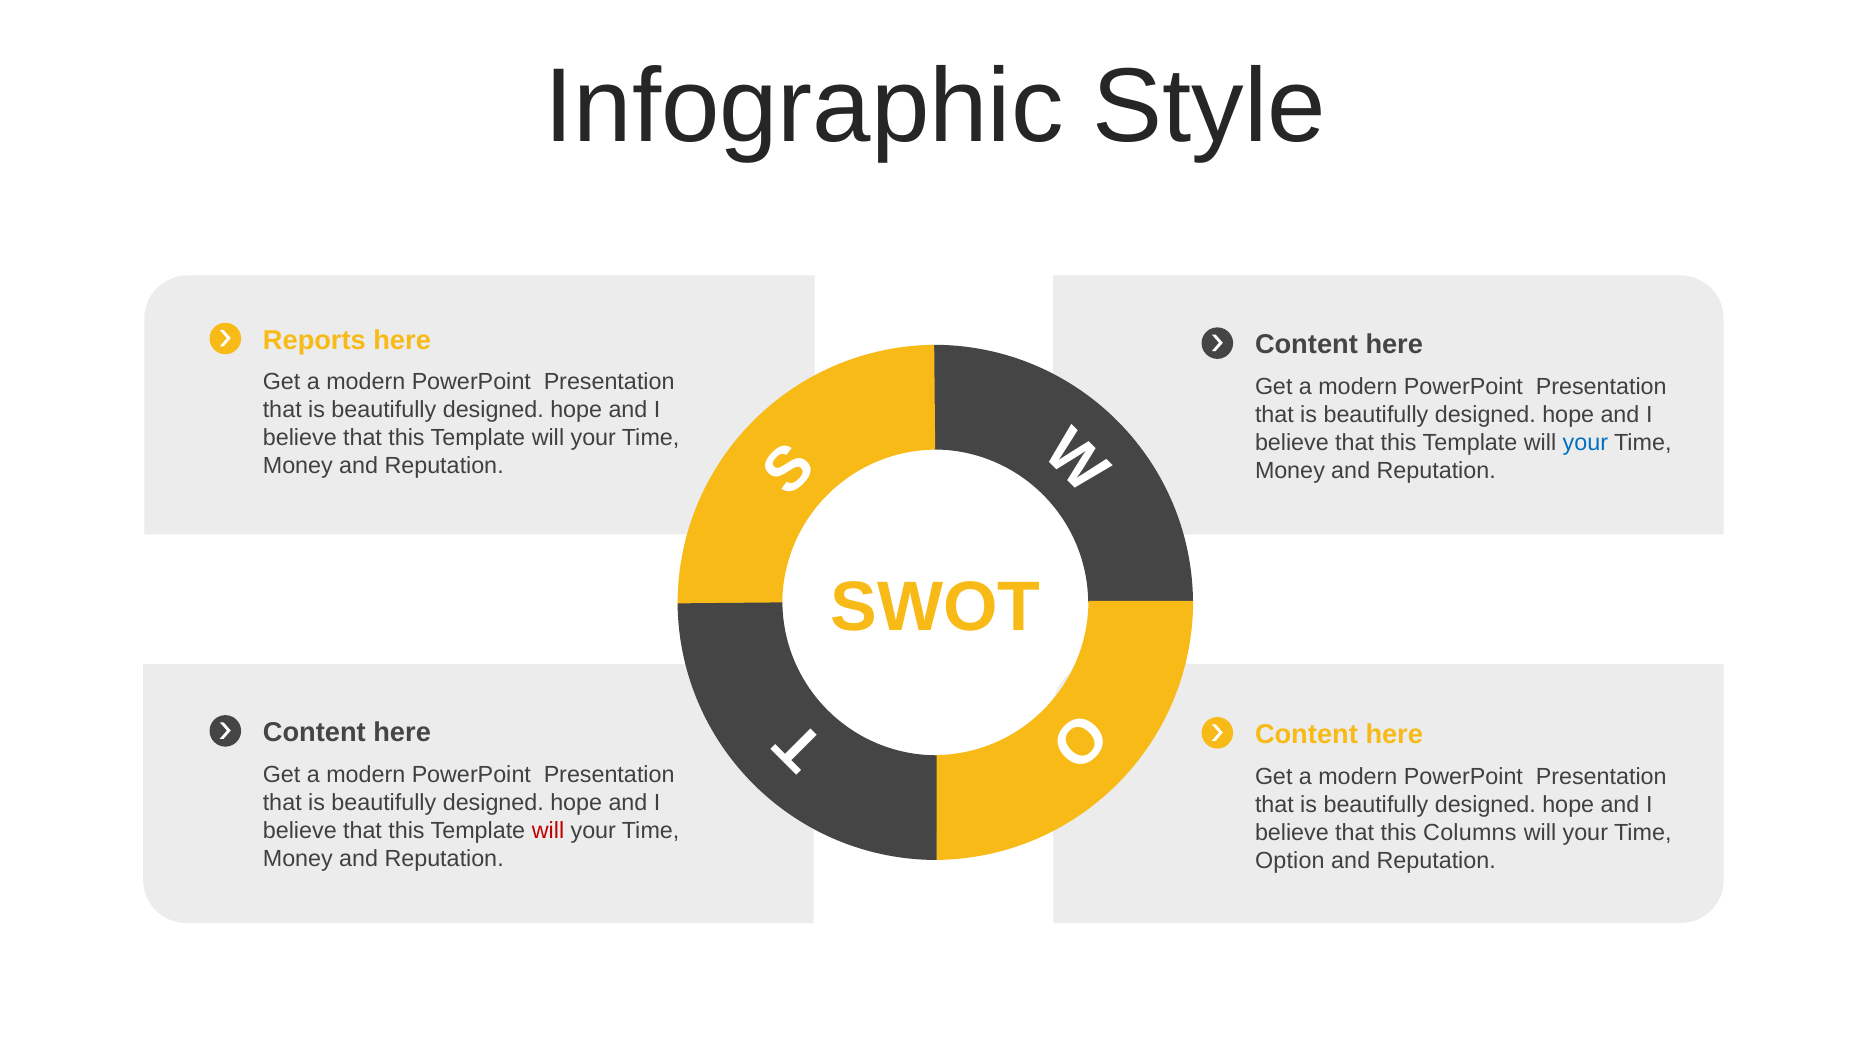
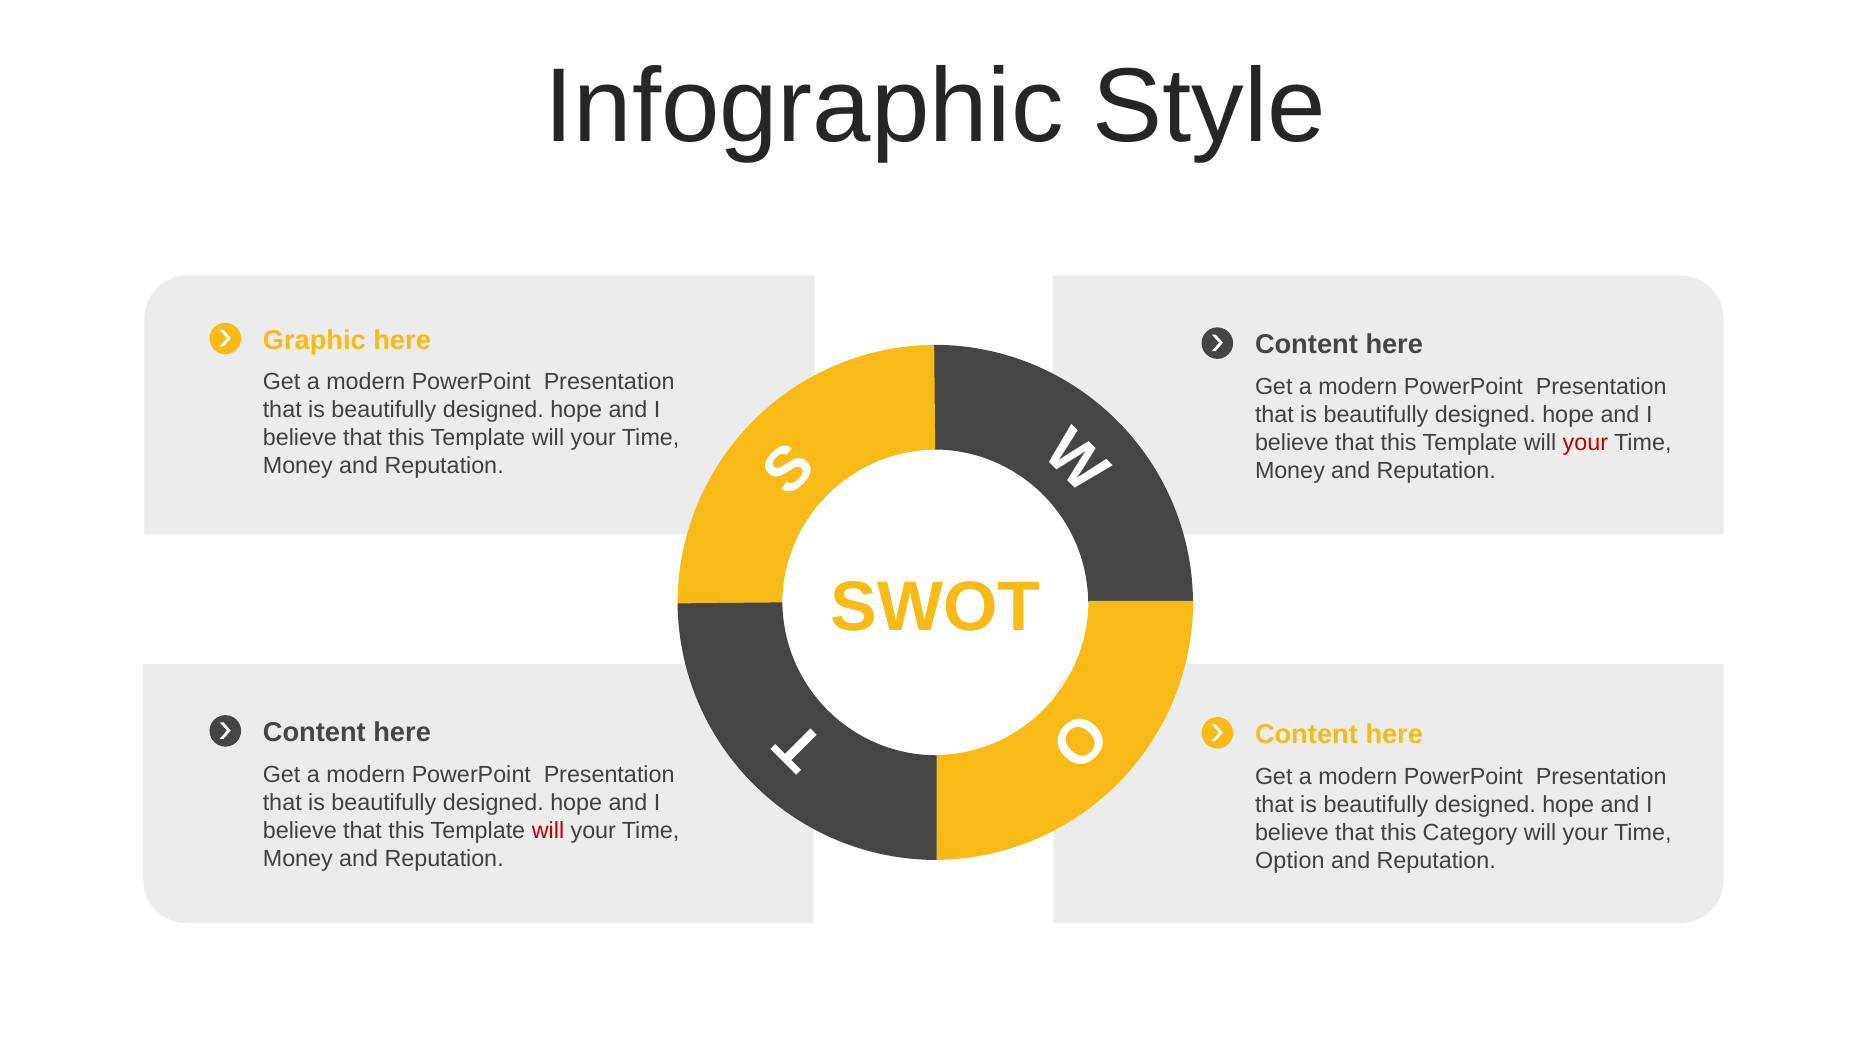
Reports: Reports -> Graphic (314, 340)
your colour: blue -> red (1585, 443)
Columns: Columns -> Category (1470, 833)
